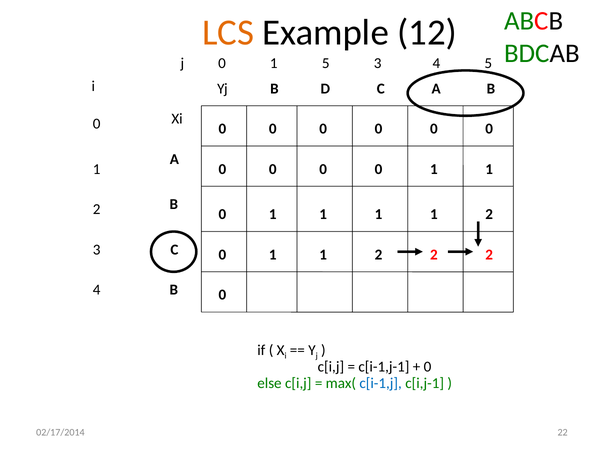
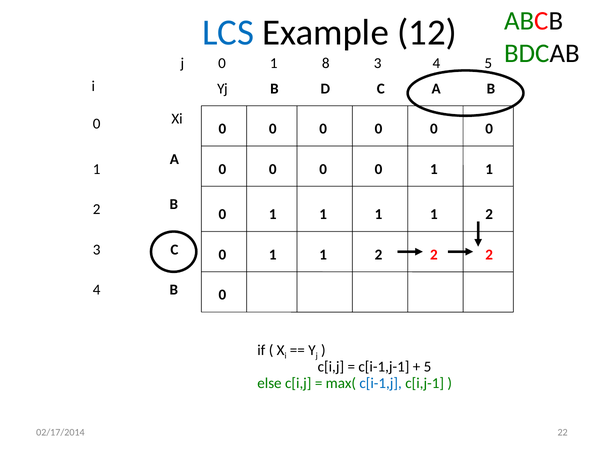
LCS colour: orange -> blue (228, 33)
1 5: 5 -> 8 (326, 63)
0: 0 -> 5 (428, 367)
